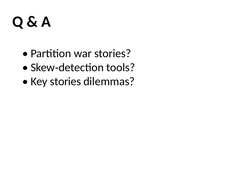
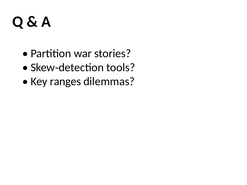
Key stories: stories -> ranges (65, 81)
